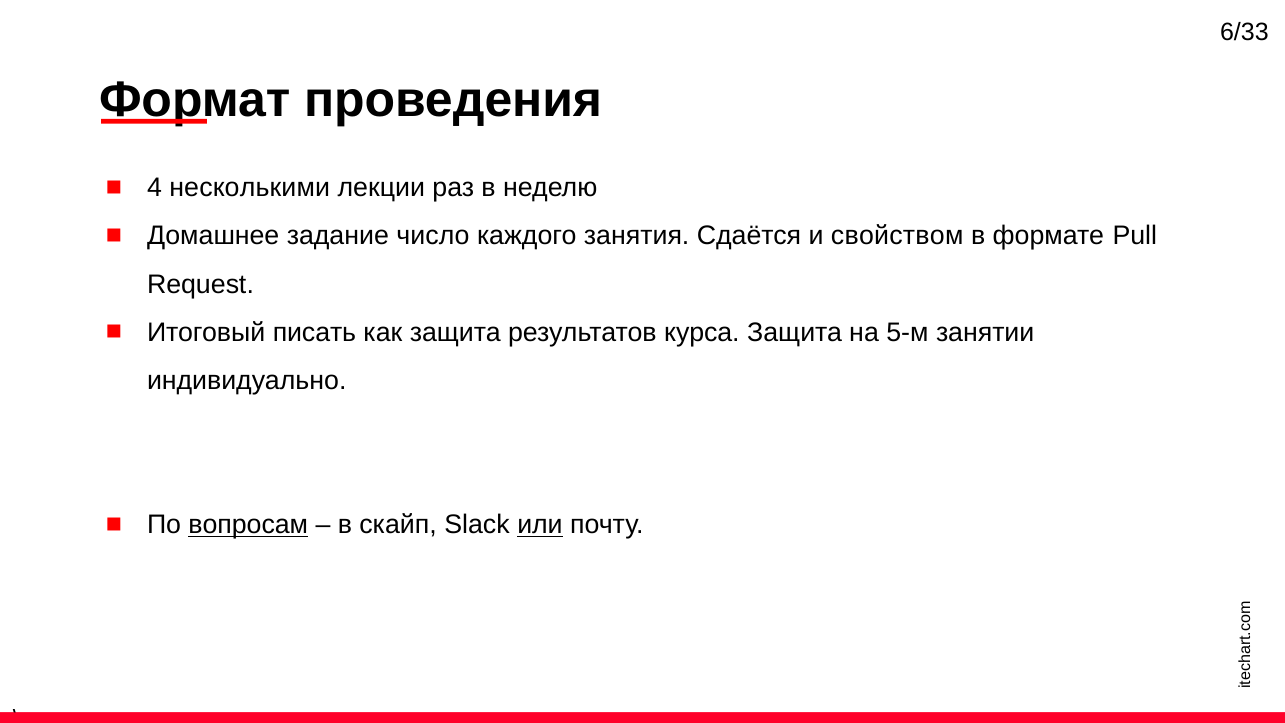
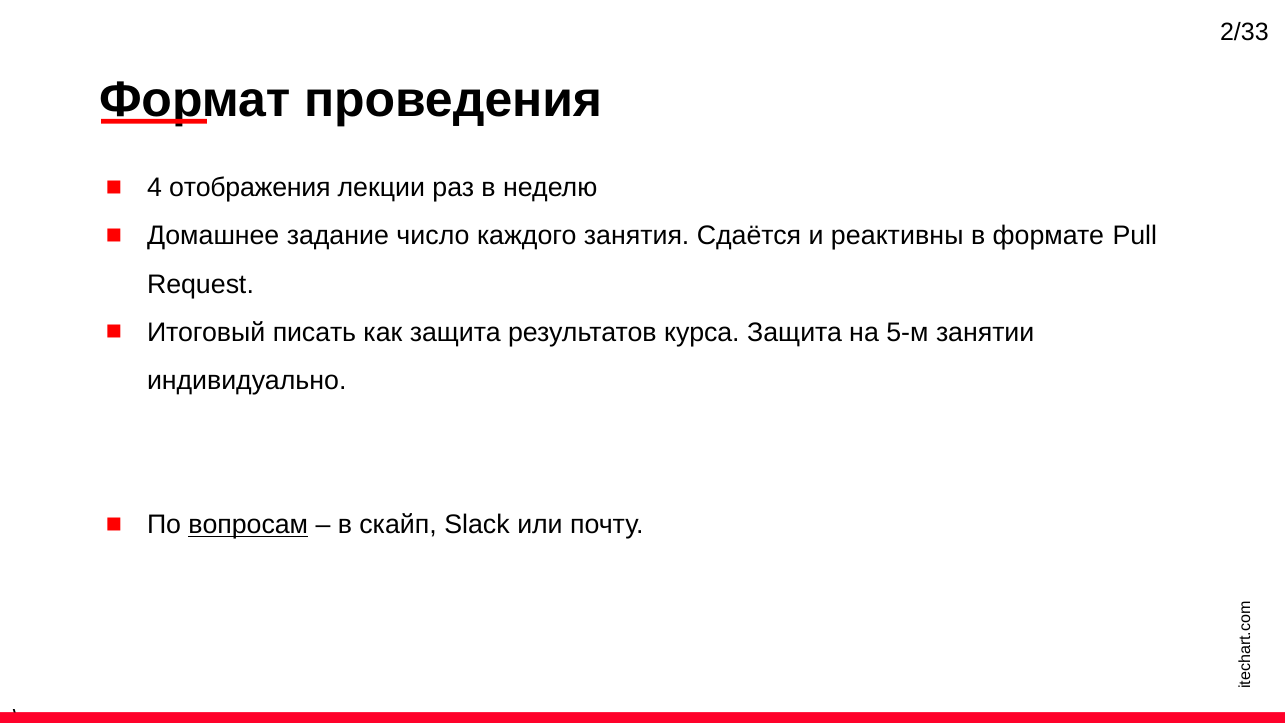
6/33: 6/33 -> 2/33 (1244, 32)
несколькими: несколькими -> отображения (250, 188)
свойством: свойством -> реактивны (897, 236)
или underline: present -> none (540, 525)
